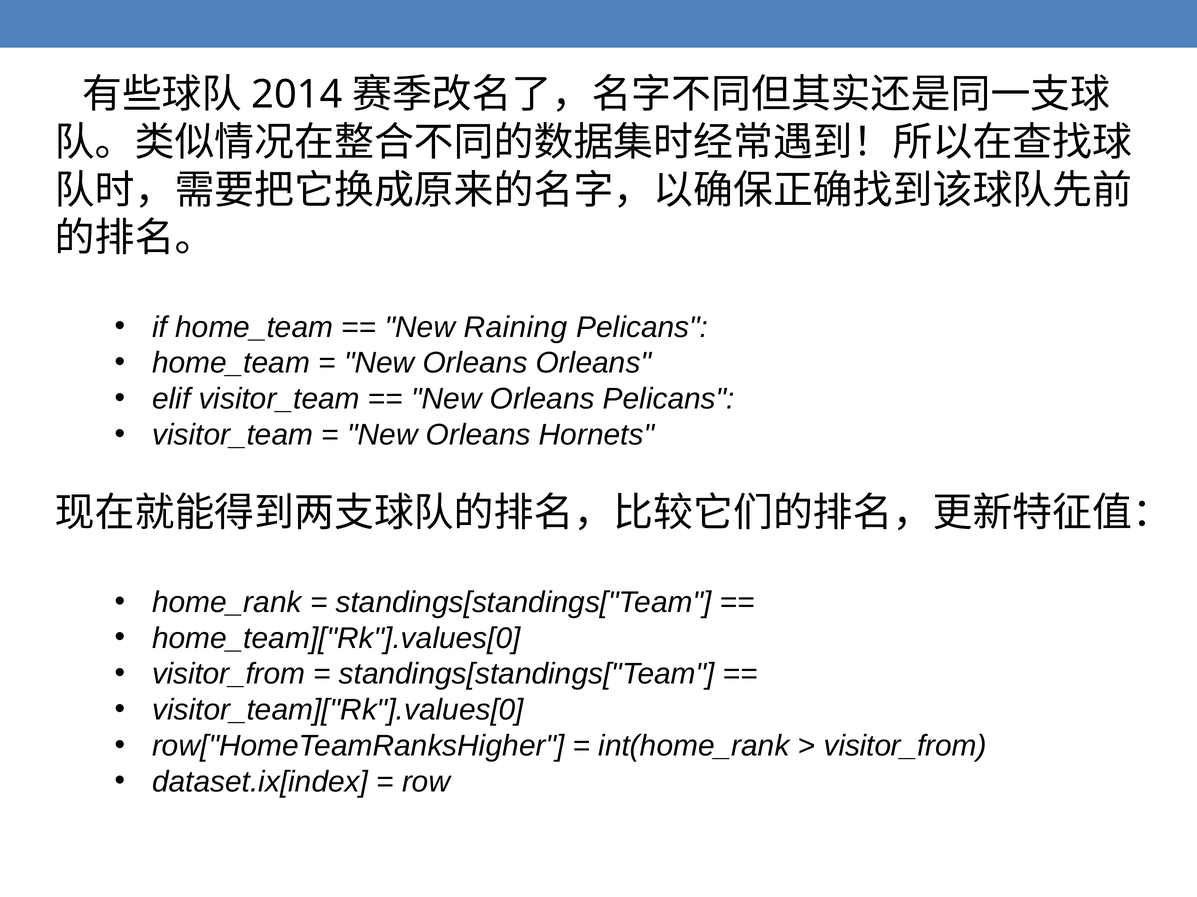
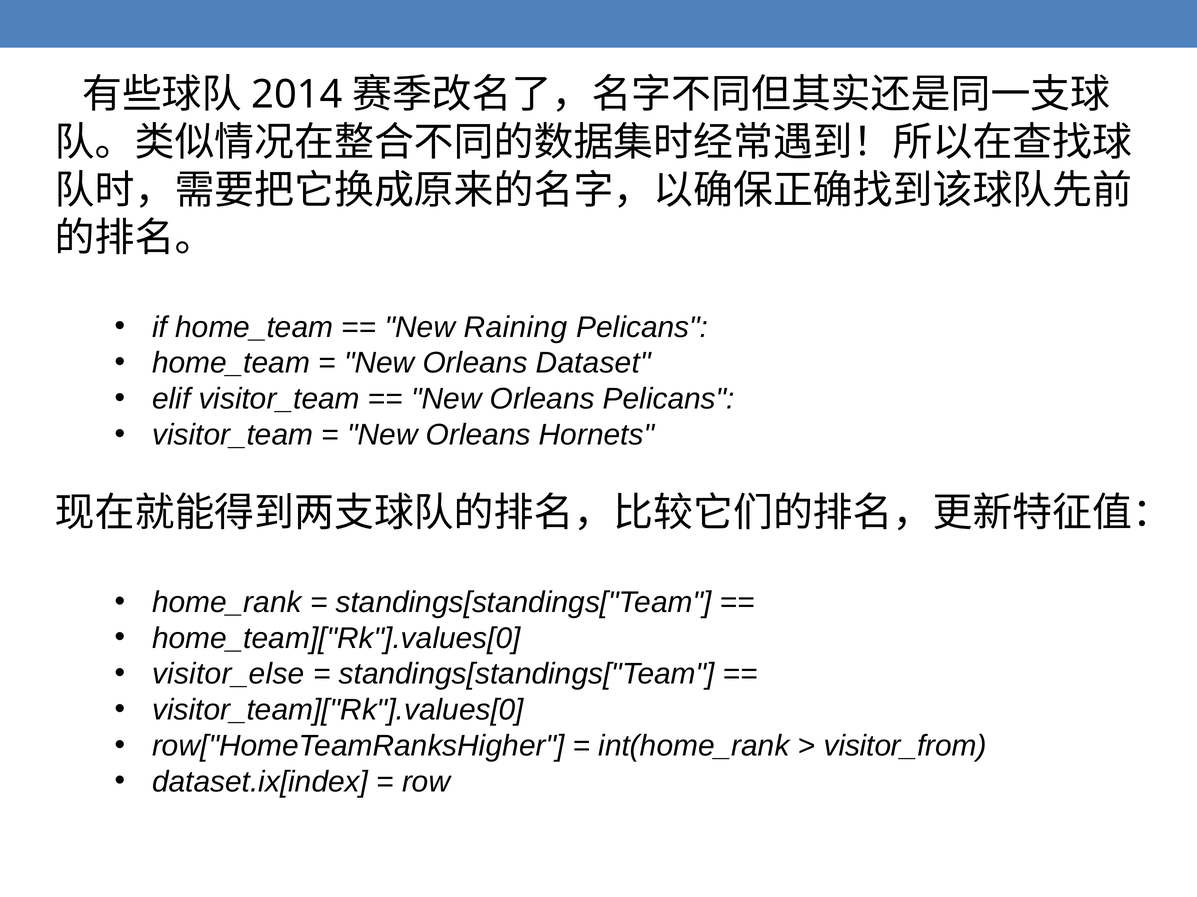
Orleans Orleans: Orleans -> Dataset (593, 363)
visitor_from: visitor_from -> visitor_else (228, 675)
